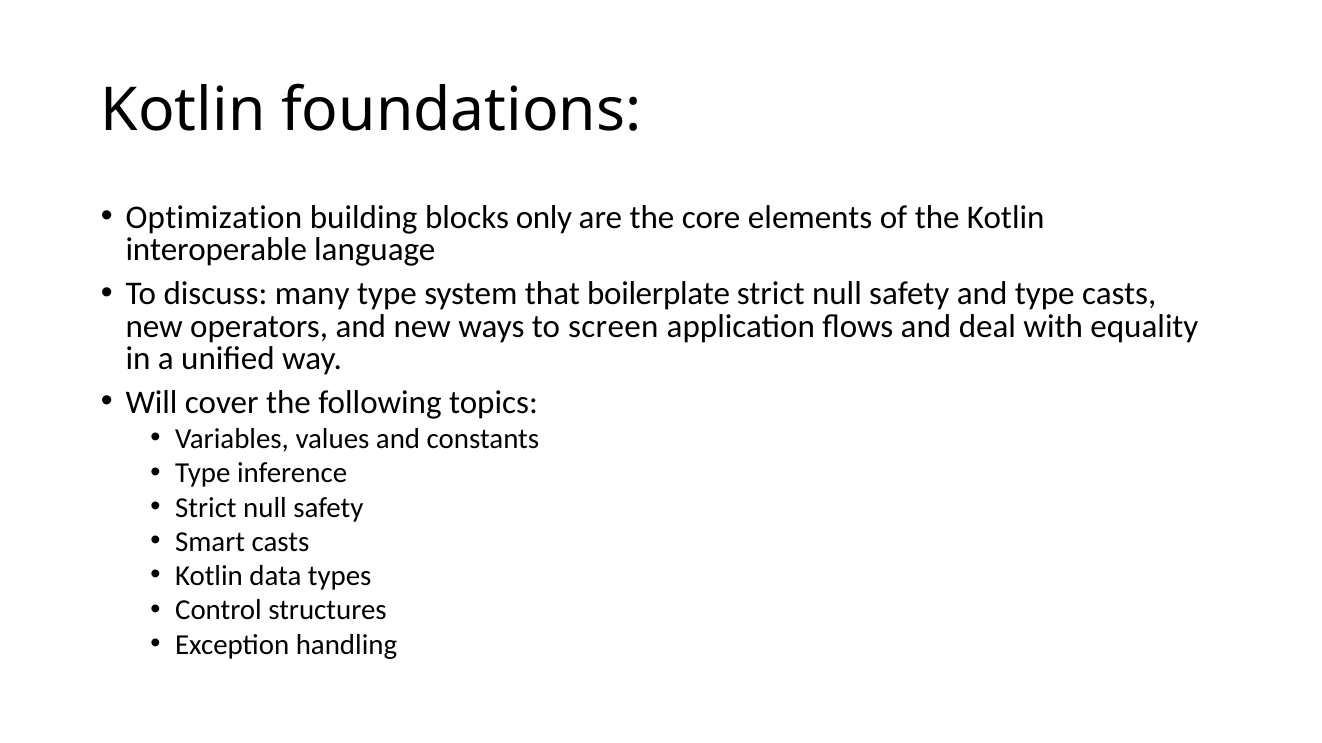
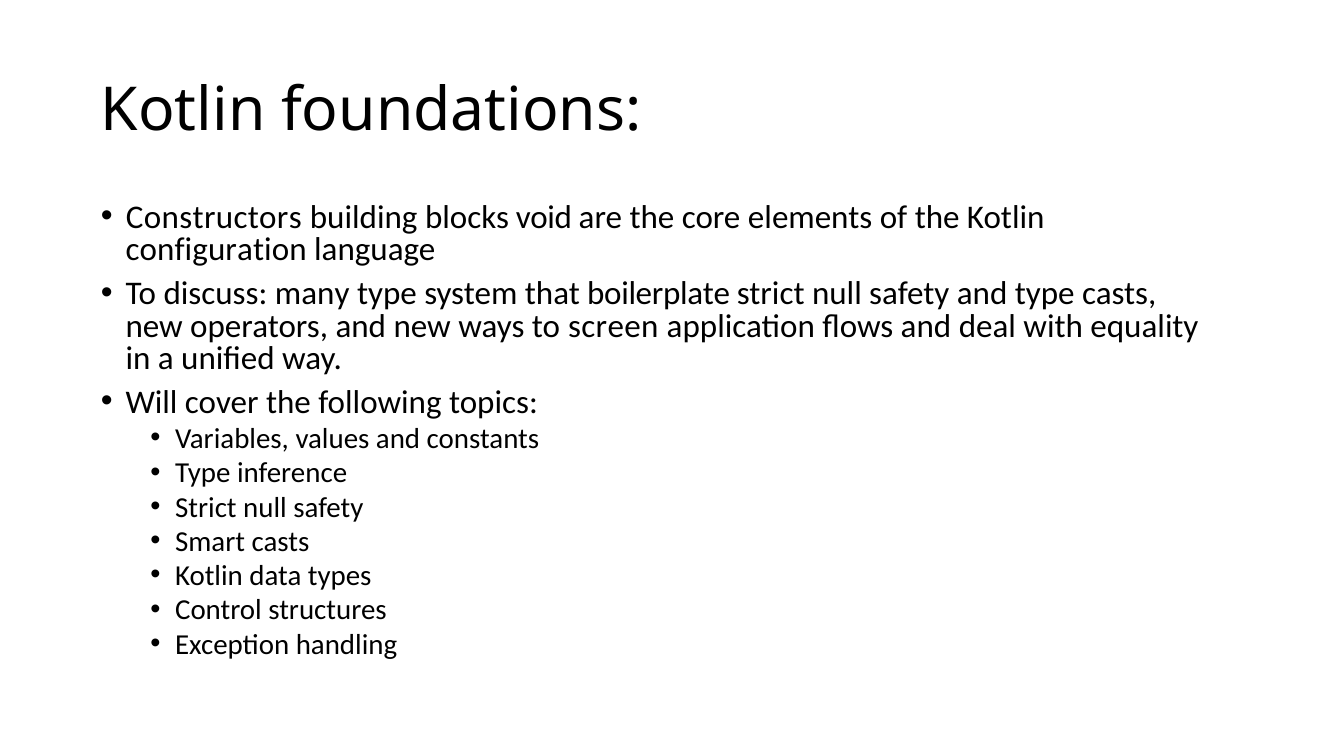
Optimization: Optimization -> Constructors (214, 218)
only: only -> void (544, 218)
interoperable: interoperable -> configuration (216, 250)
